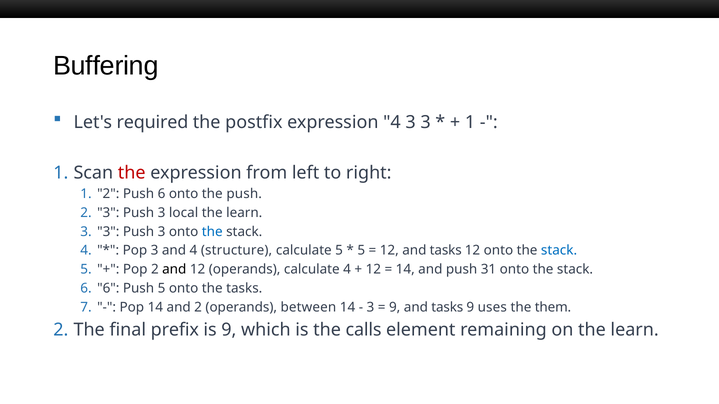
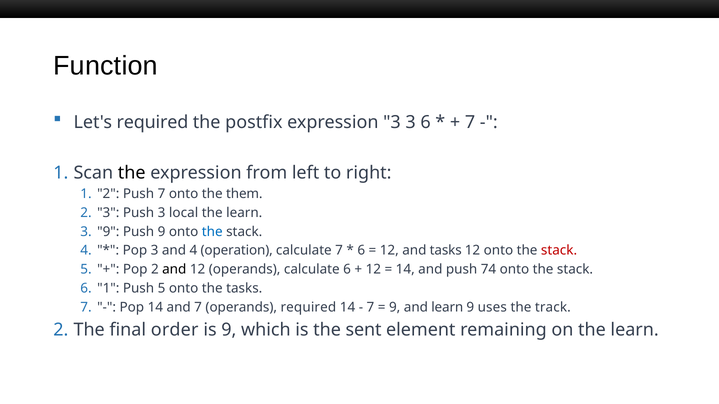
Buffering: Buffering -> Function (106, 66)
expression 4: 4 -> 3 (392, 123)
3: 3 -> 6 (426, 123)
1: 1 -> 7 (470, 123)
the colour: red -> black (132, 173)
Push 6: 6 -> 7 (162, 194)
the push: push -> them (244, 194)
3: 3 -> 9 (108, 232)
3: 3 -> 9 (162, 232)
structure: structure -> operation (237, 251)
calculate 5: 5 -> 7 (339, 251)
5: 5 -> 6 (361, 251)
stack colour: blue -> red (559, 251)
calculate 4: 4 -> 6 (347, 270)
31: 31 -> 74 (488, 270)
6: 6 -> 1 (108, 289)
and 2: 2 -> 7 (198, 307)
operands between: between -> required (308, 307)
3: 3 -> 7 (370, 307)
9 and tasks: tasks -> learn (447, 307)
them: them -> track (553, 307)
prefix: prefix -> order (175, 330)
calls: calls -> sent (364, 330)
